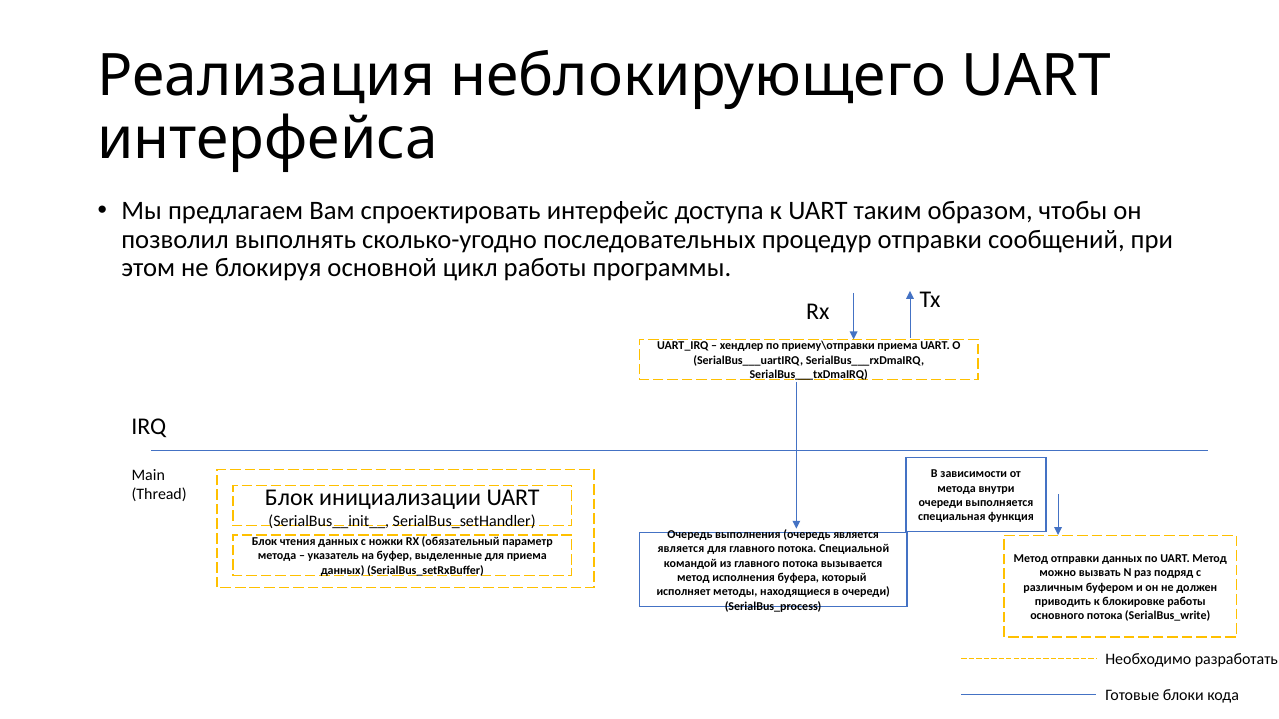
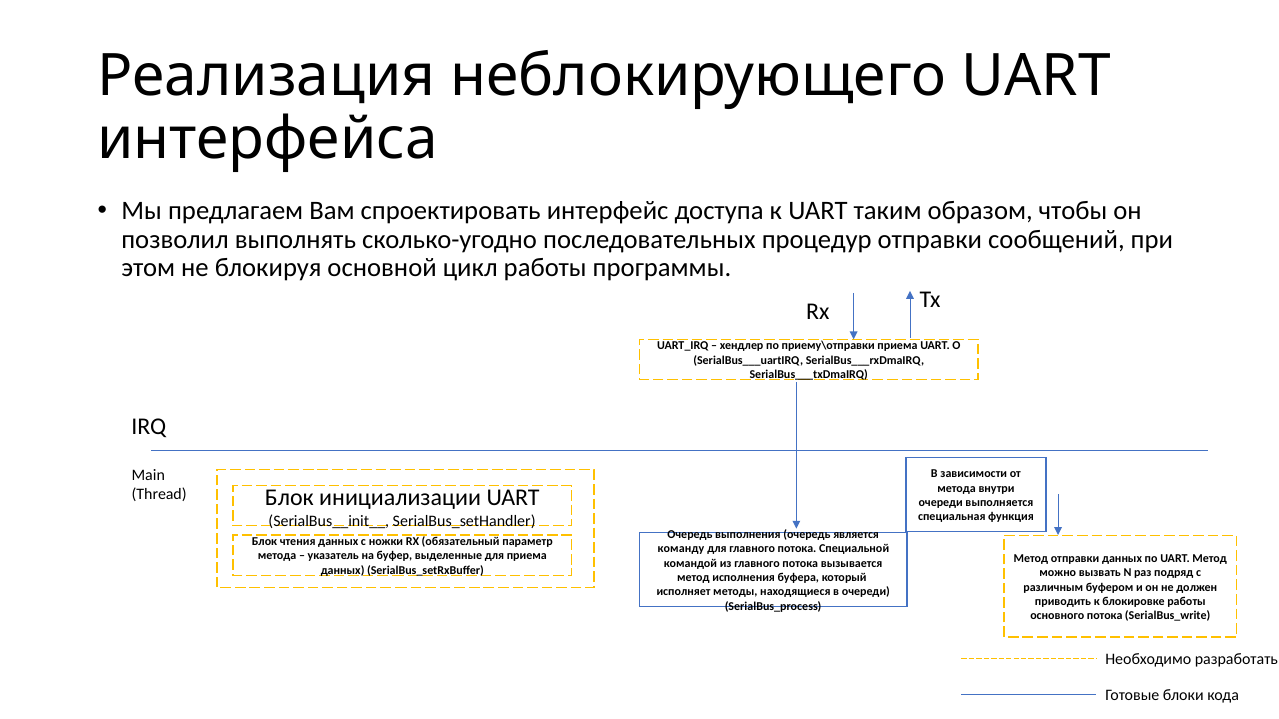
является: является -> команду (681, 549)
